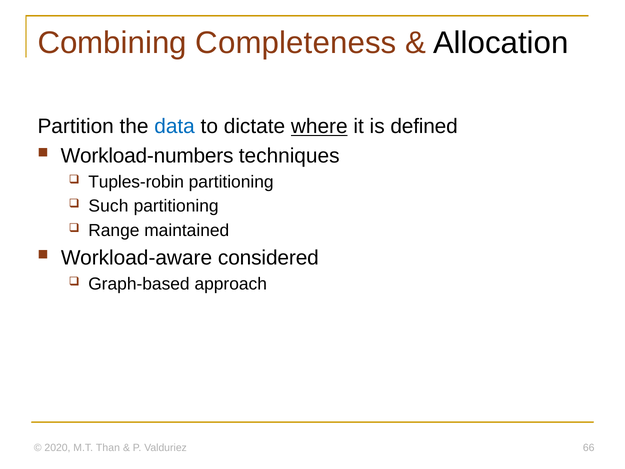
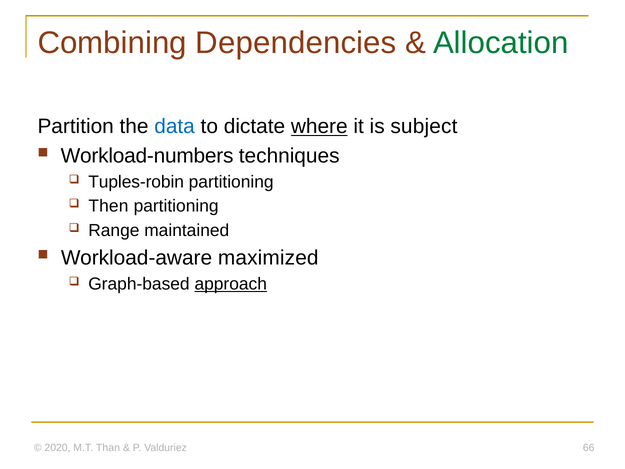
Completeness: Completeness -> Dependencies (296, 43)
Allocation colour: black -> green (501, 43)
defined: defined -> subject (424, 126)
Such: Such -> Then (108, 206)
considered: considered -> maximized (268, 258)
approach underline: none -> present (231, 284)
